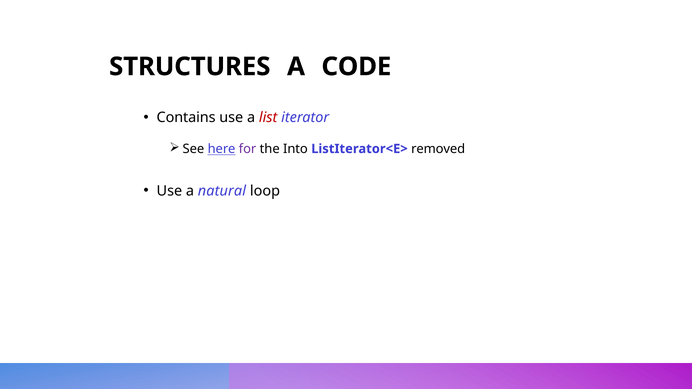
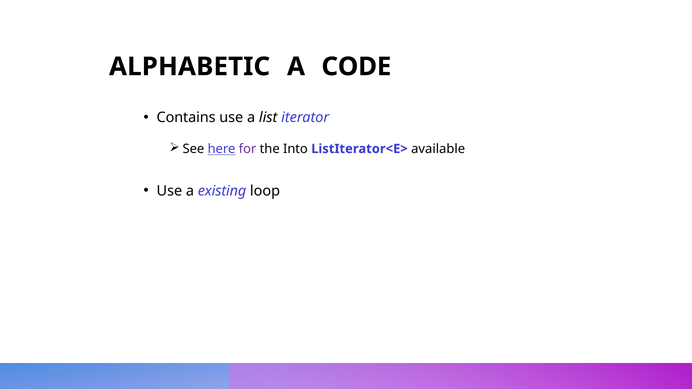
STRUCTURES: STRUCTURES -> ALPHABETIC (190, 67)
list colour: red -> black (268, 118)
removed: removed -> available (438, 149)
natural: natural -> existing (222, 191)
